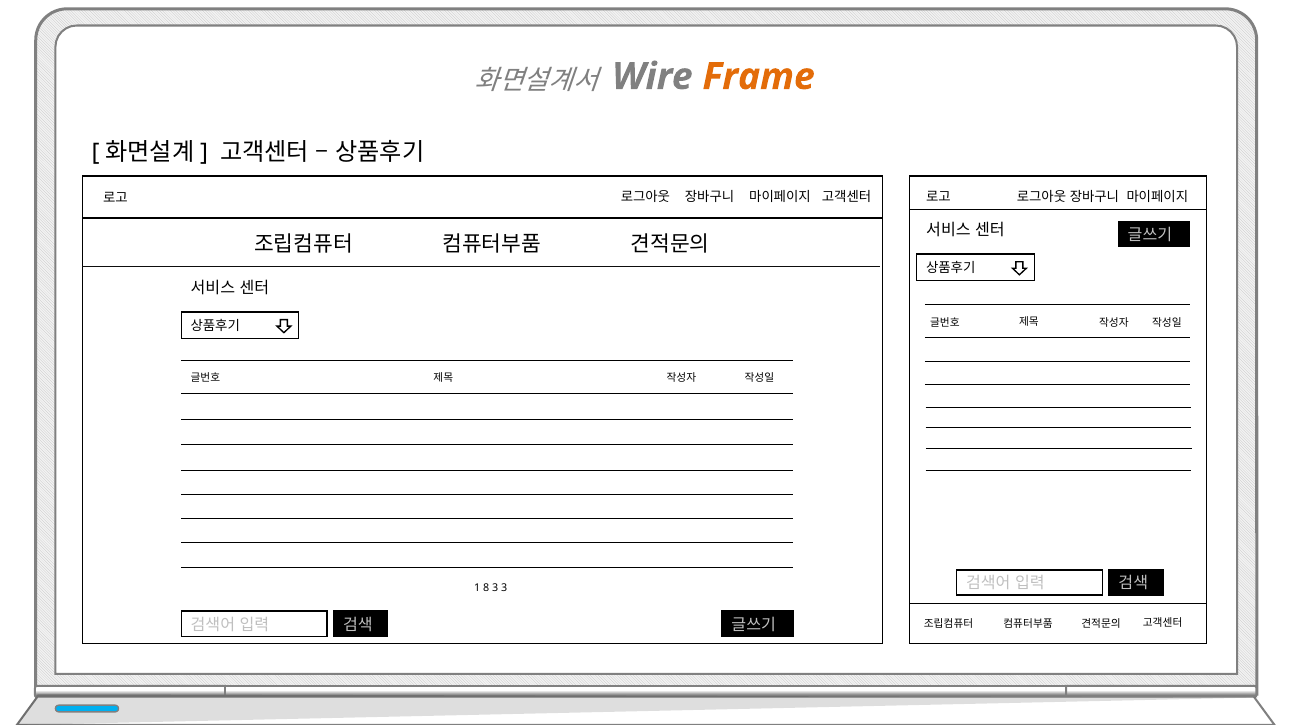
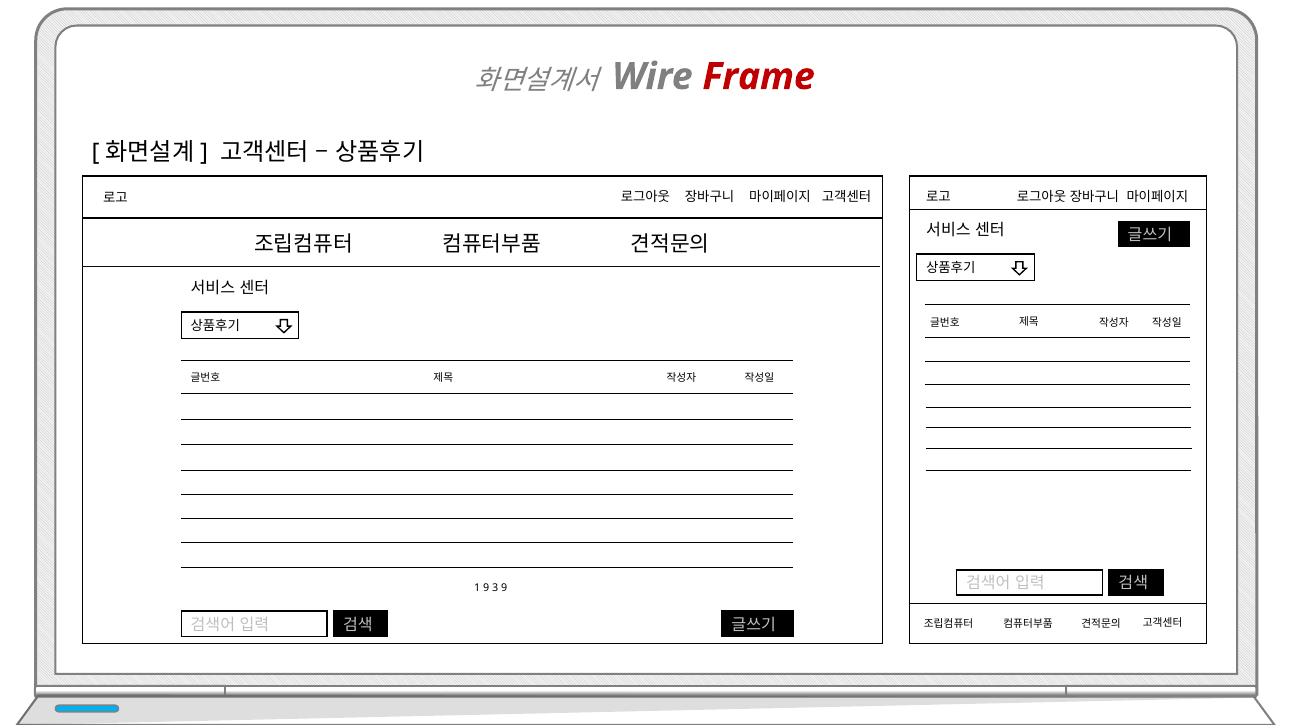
Frame colour: orange -> red (759, 77)
1 8: 8 -> 9 (486, 588)
3 3: 3 -> 9 (504, 588)
